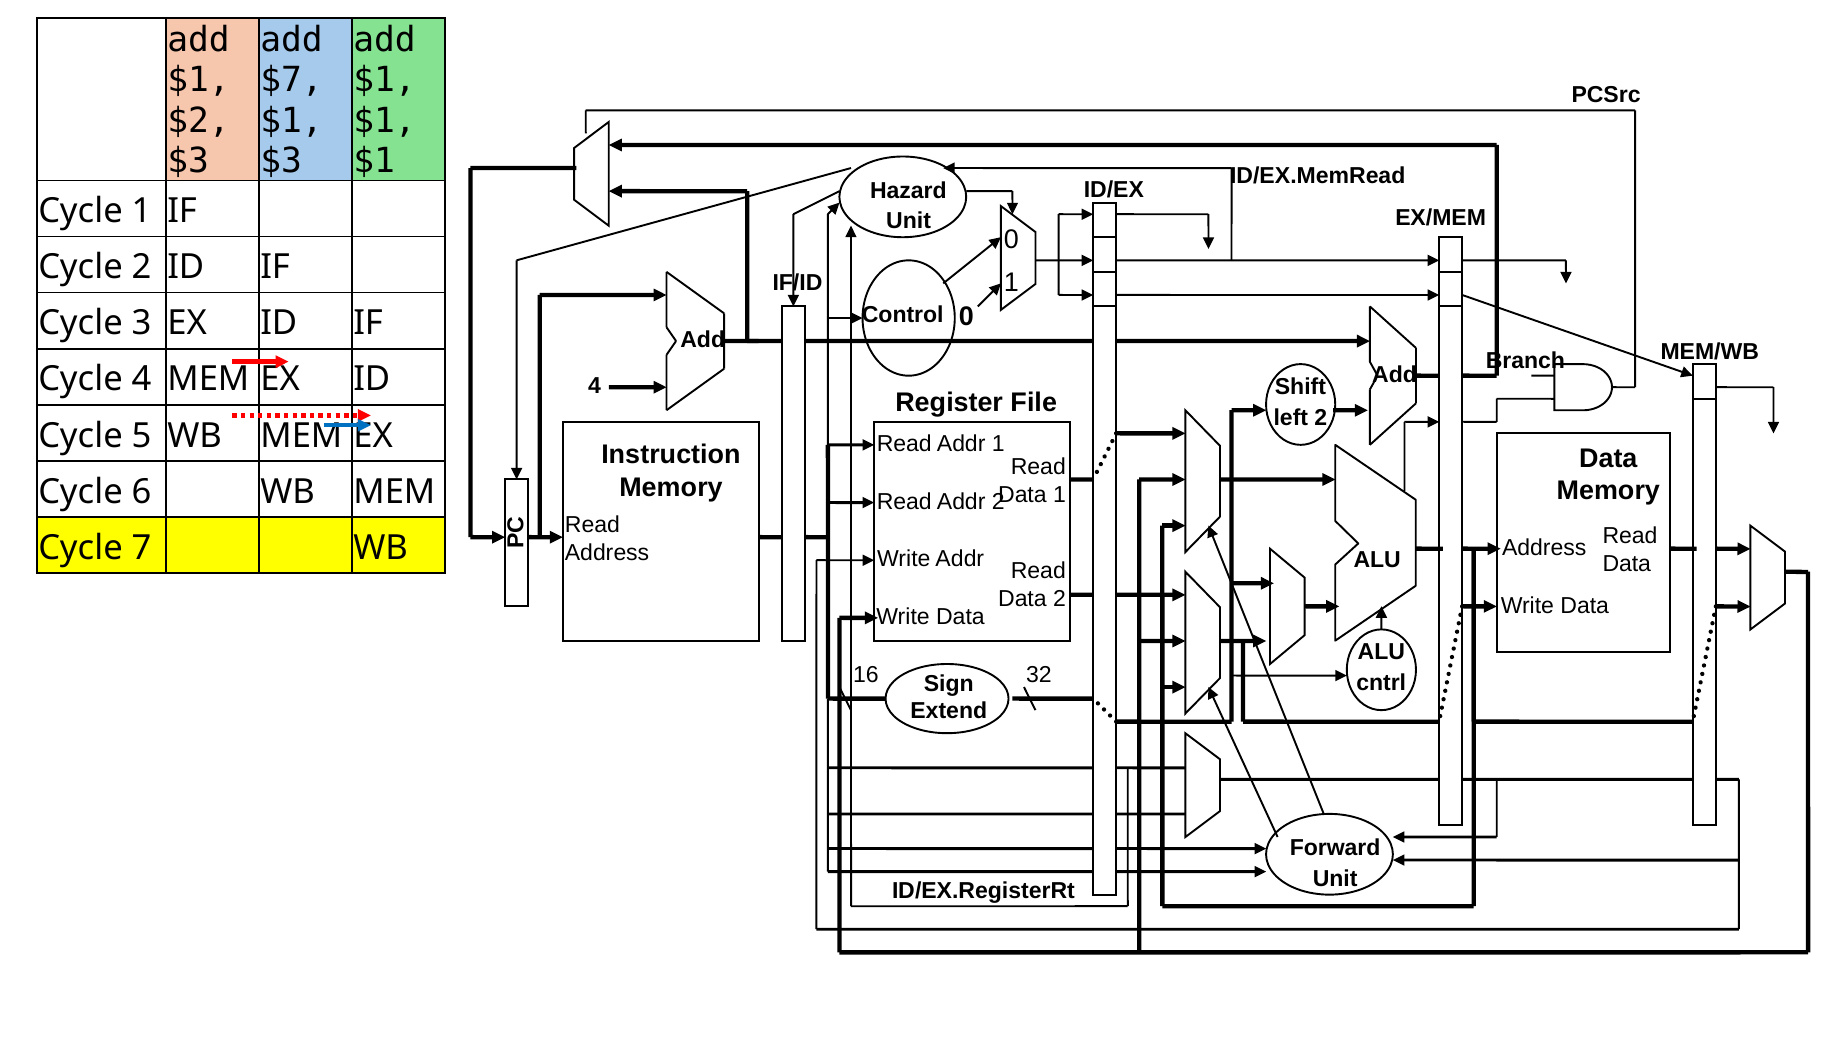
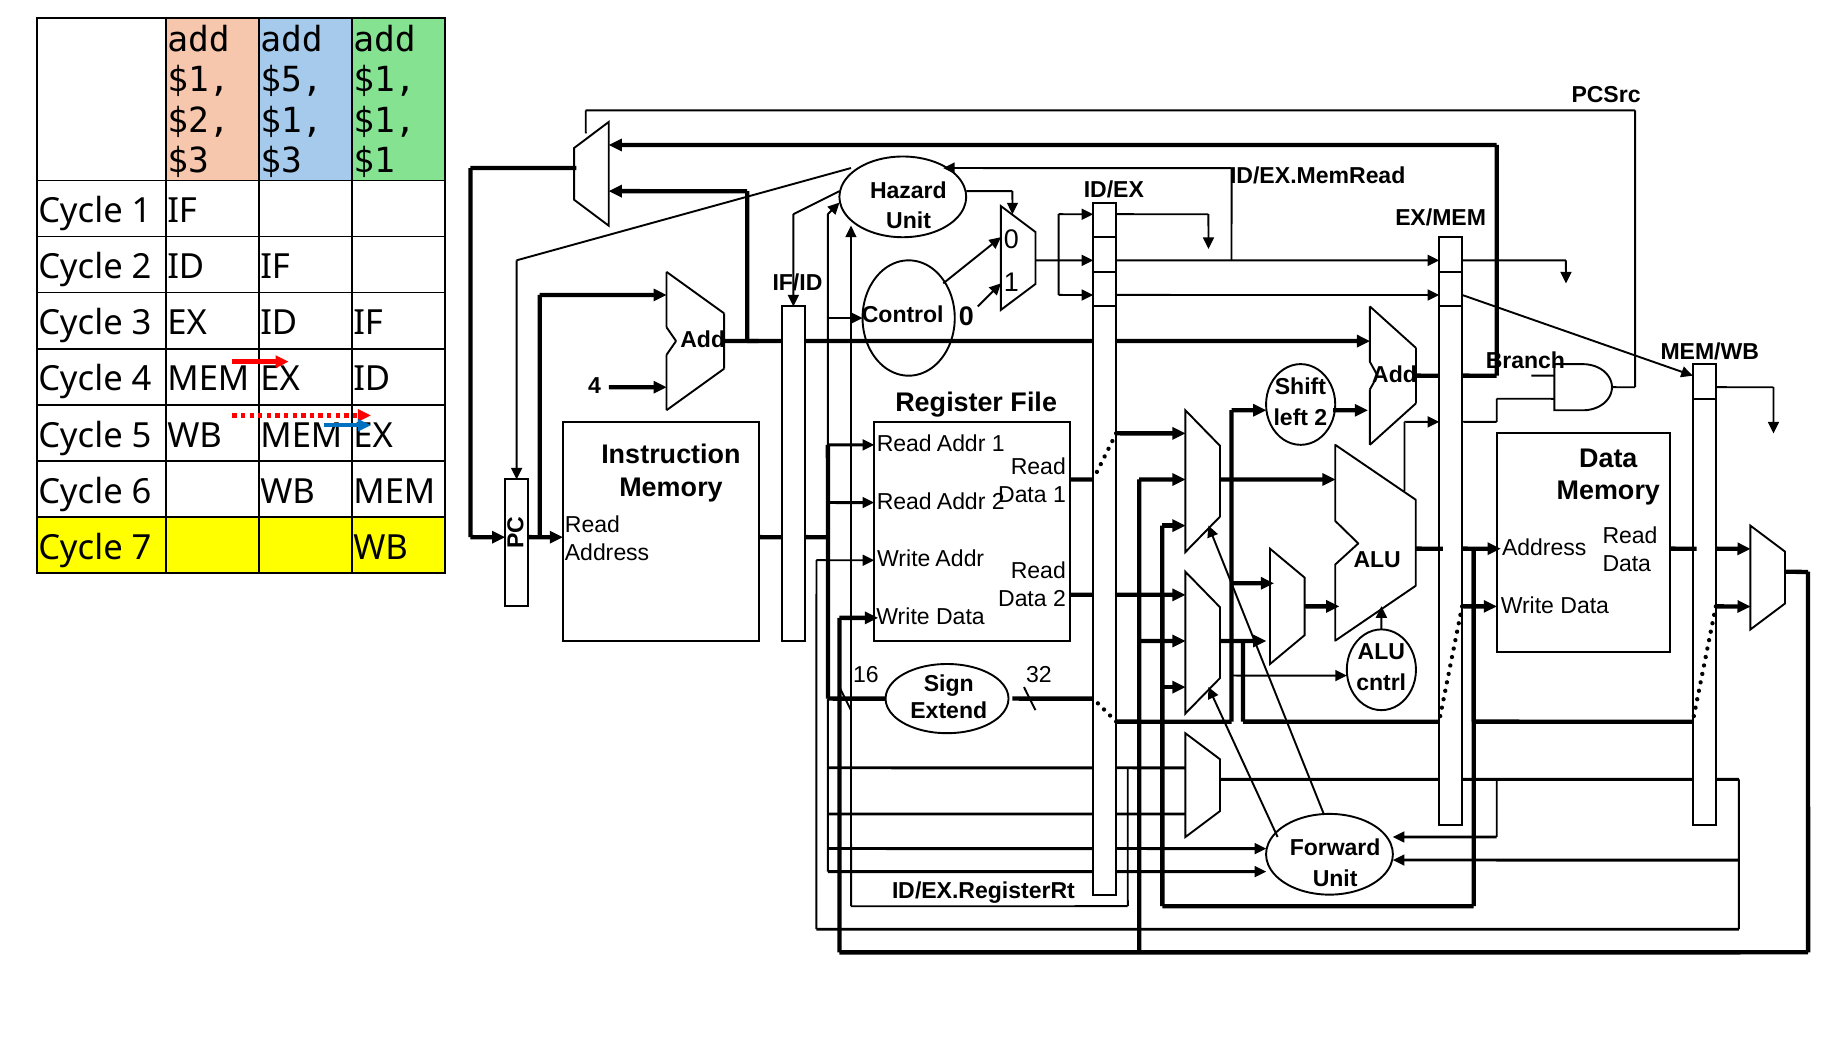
$7: $7 -> $5 (292, 80)
